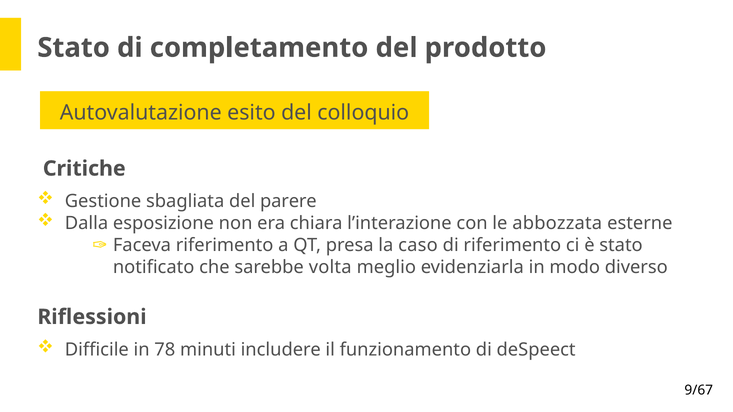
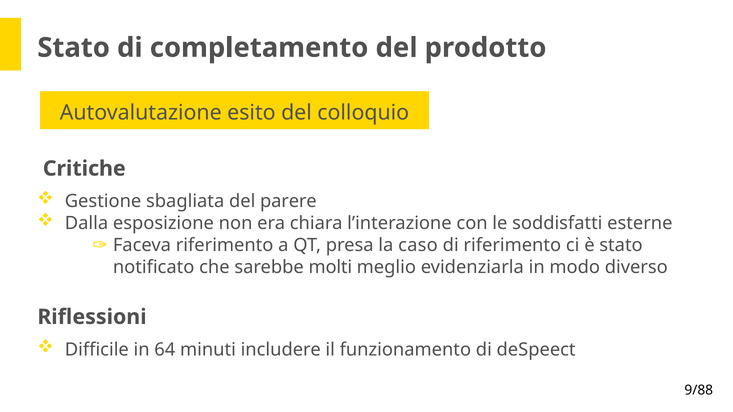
abbozzata: abbozzata -> soddisfatti (557, 223)
volta: volta -> molti (330, 267)
78: 78 -> 64 (165, 350)
9/67: 9/67 -> 9/88 (699, 391)
